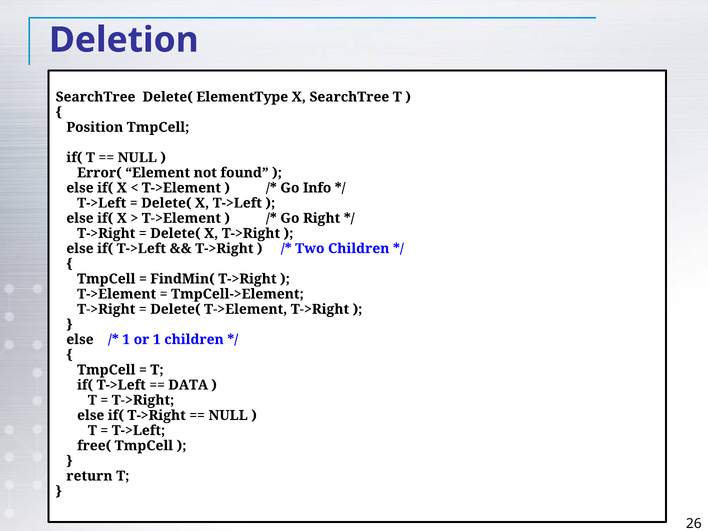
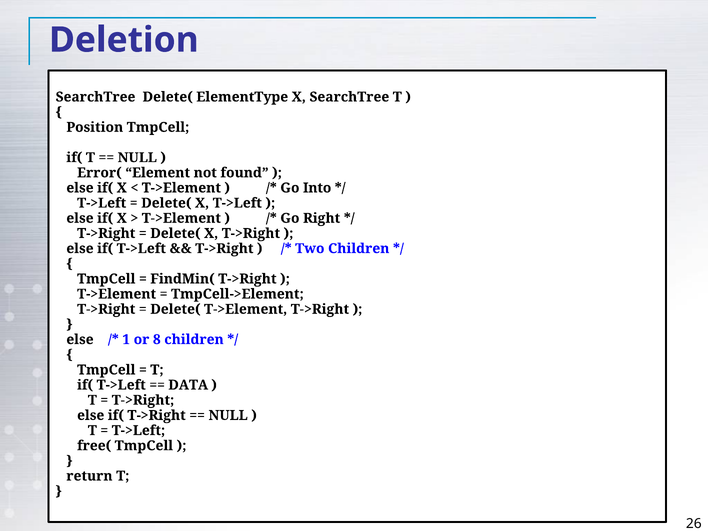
Info: Info -> Into (317, 188)
or 1: 1 -> 8 (157, 340)
